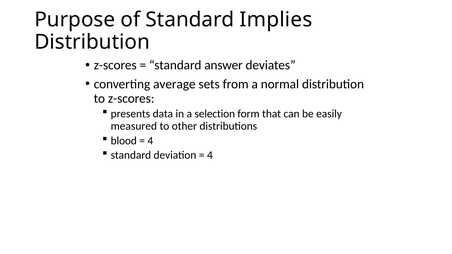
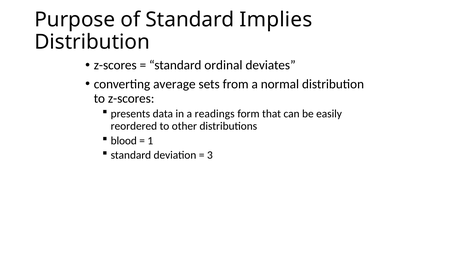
answer: answer -> ordinal (223, 65)
selection: selection -> readings (215, 114)
measured: measured -> reordered (134, 126)
4: 4 -> 1 (150, 141)
4: 4 -> 3 (210, 155)
